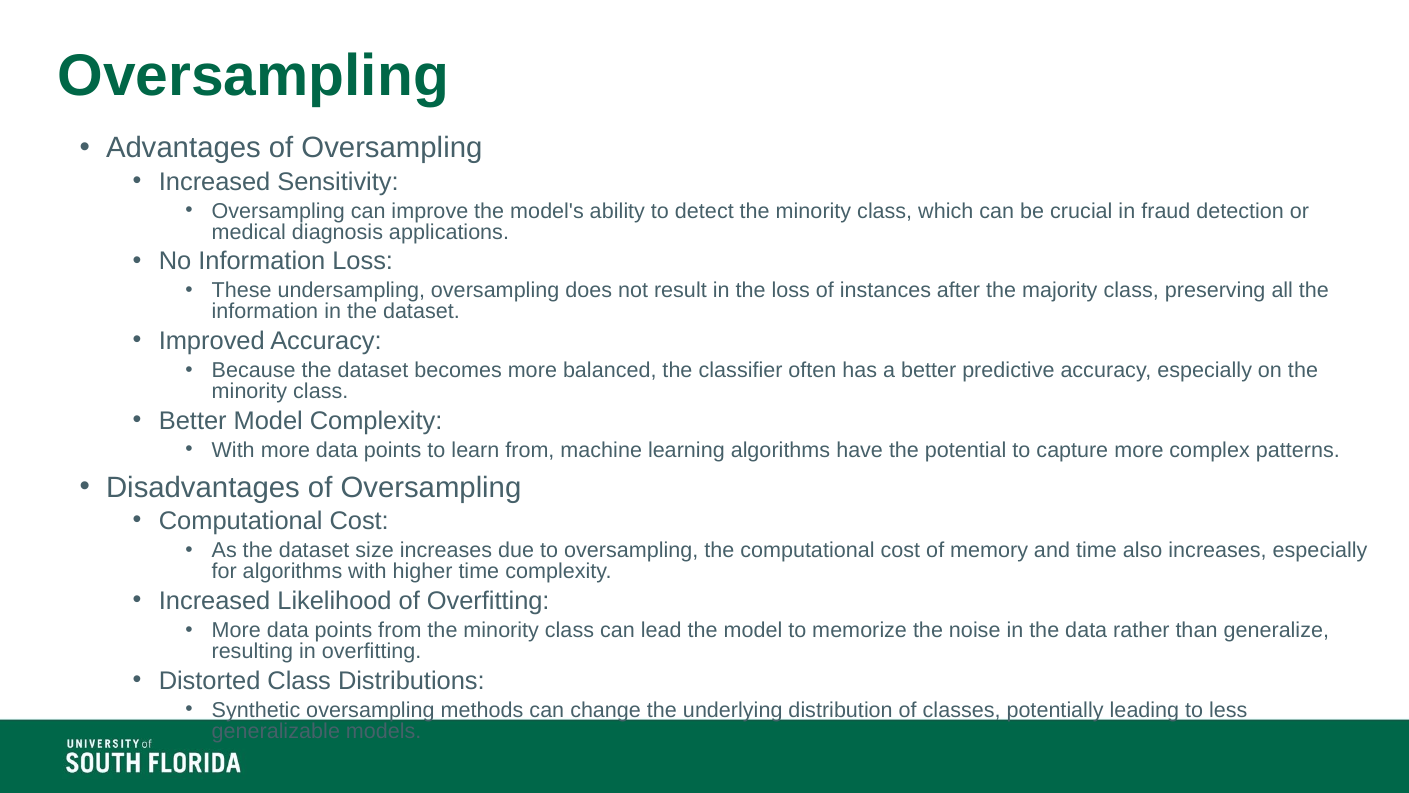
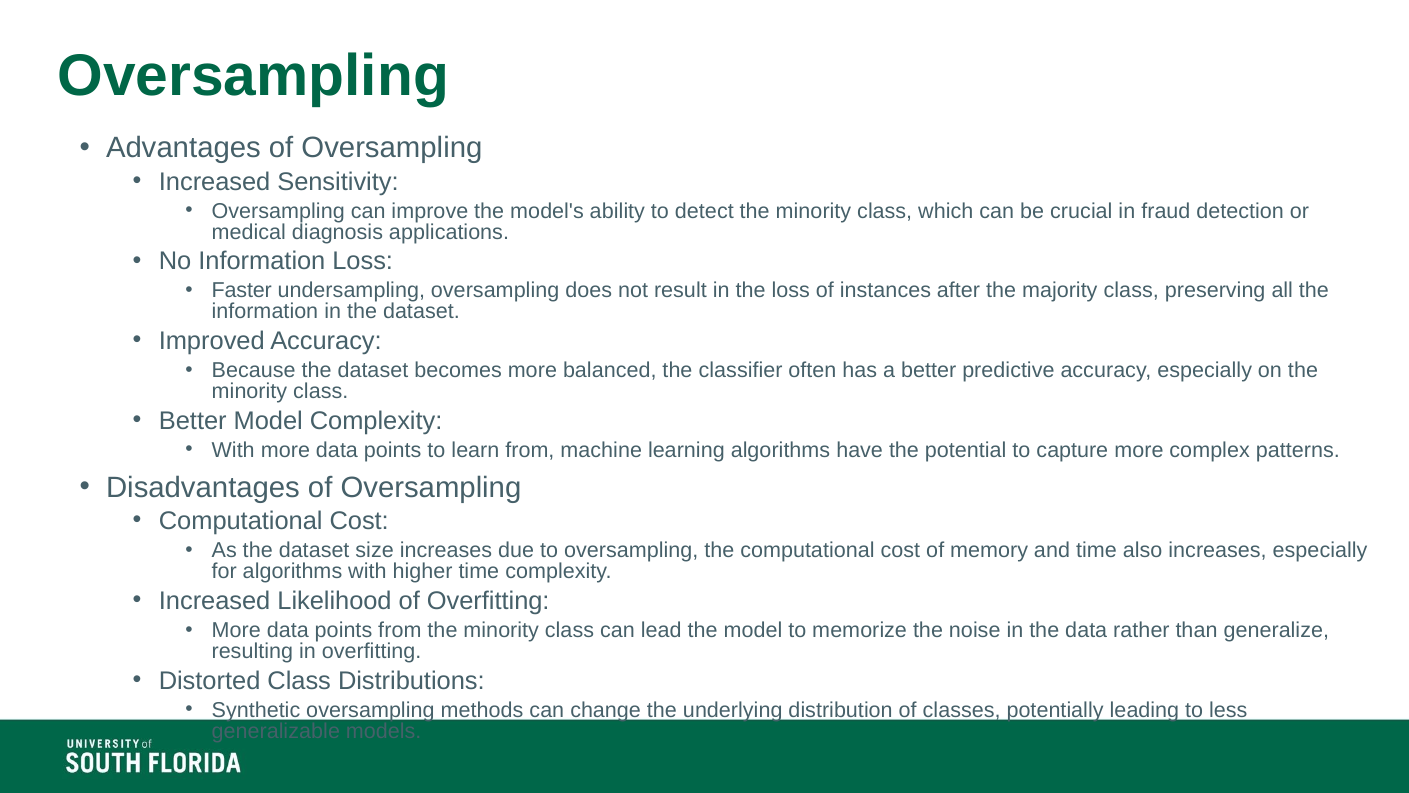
These: These -> Faster (242, 291)
